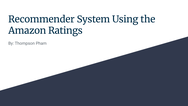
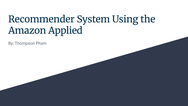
Ratings: Ratings -> Applied (65, 31)
